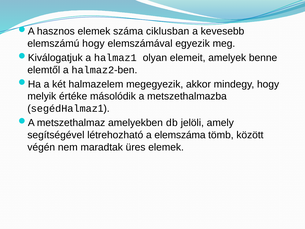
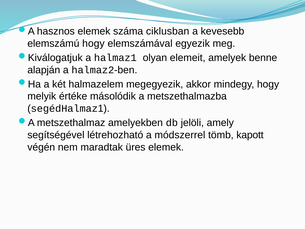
elemtől: elemtől -> alapján (44, 70)
elemszáma: elemszáma -> módszerrel (180, 135)
között: között -> kapott (250, 135)
